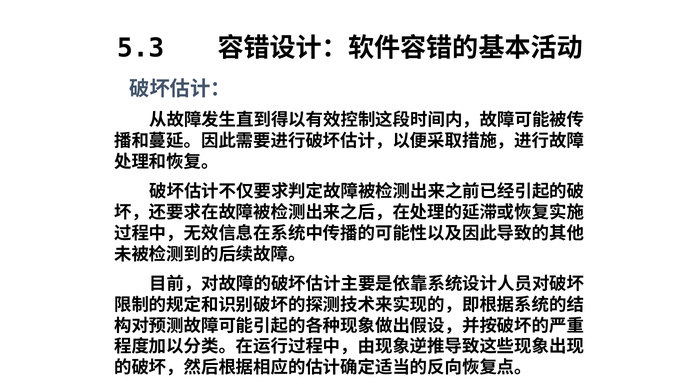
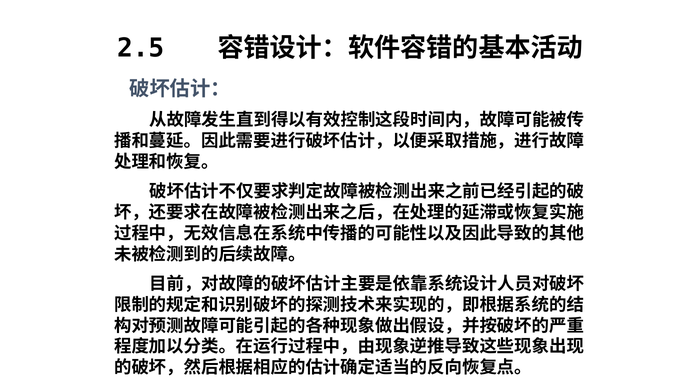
5.3: 5.3 -> 2.5 (141, 48)
